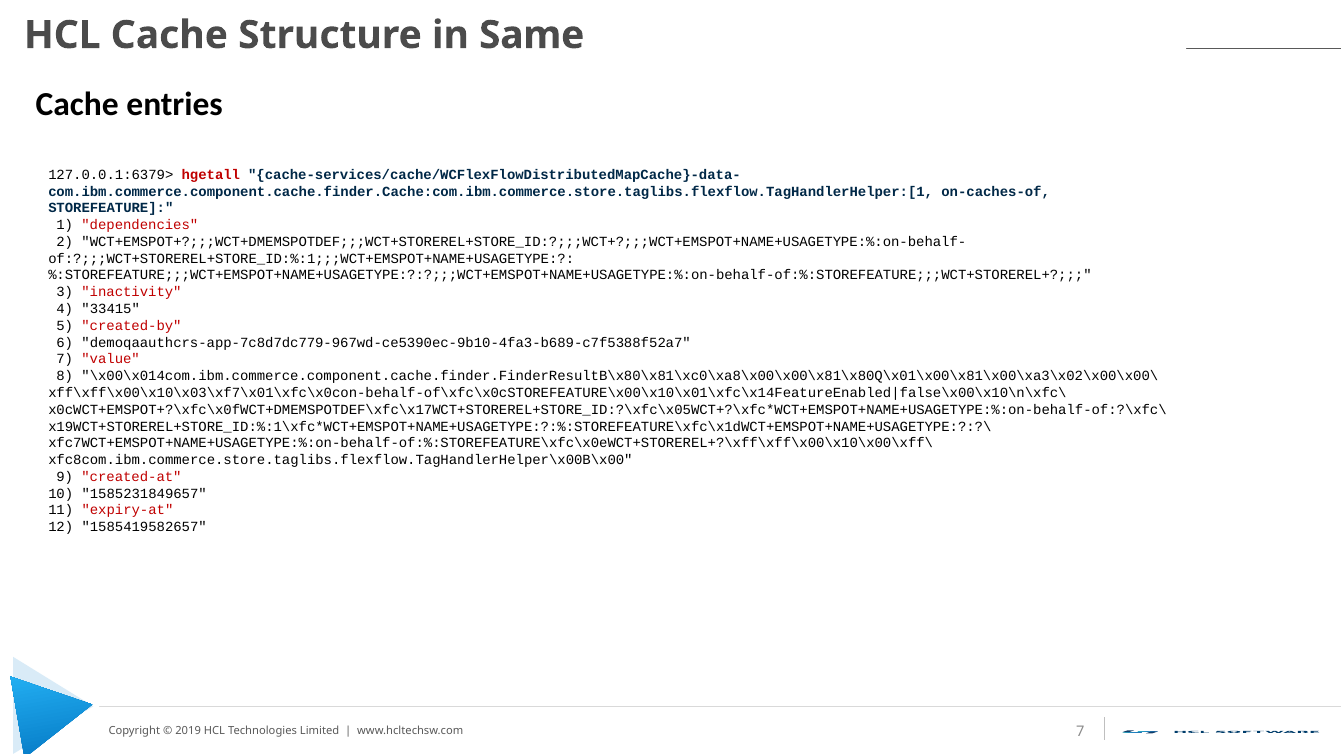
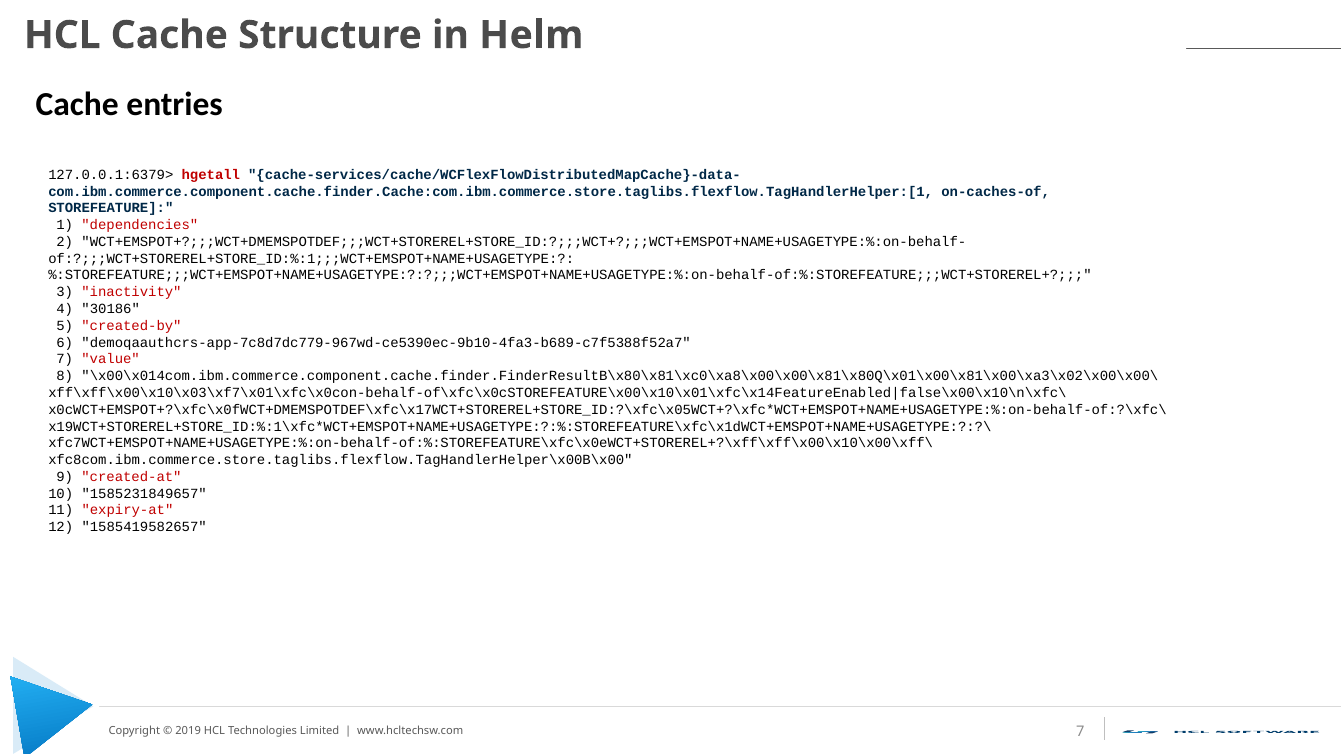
Same: Same -> Helm (531, 35)
33415: 33415 -> 30186 (111, 309)
